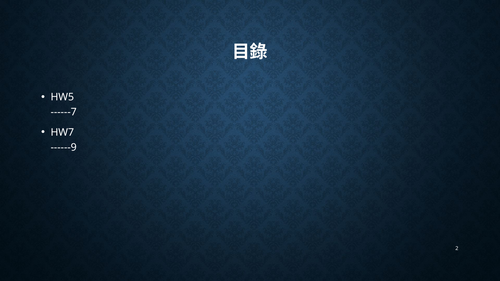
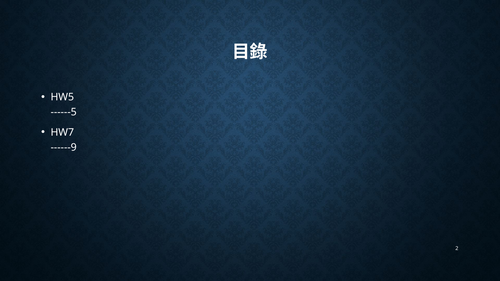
------7: ------7 -> ------5 (64, 112)
